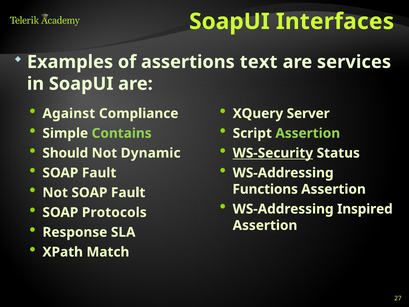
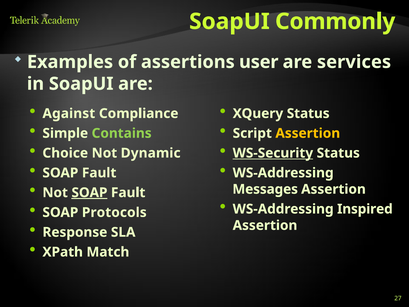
Interfaces: Interfaces -> Commonly (335, 21)
text: text -> user (259, 62)
XQuery Server: Server -> Status (308, 113)
Assertion colour: light green -> yellow (308, 133)
Should: Should -> Choice (65, 153)
SOAP underline: none -> present (89, 192)
Functions: Functions -> Messages (265, 189)
